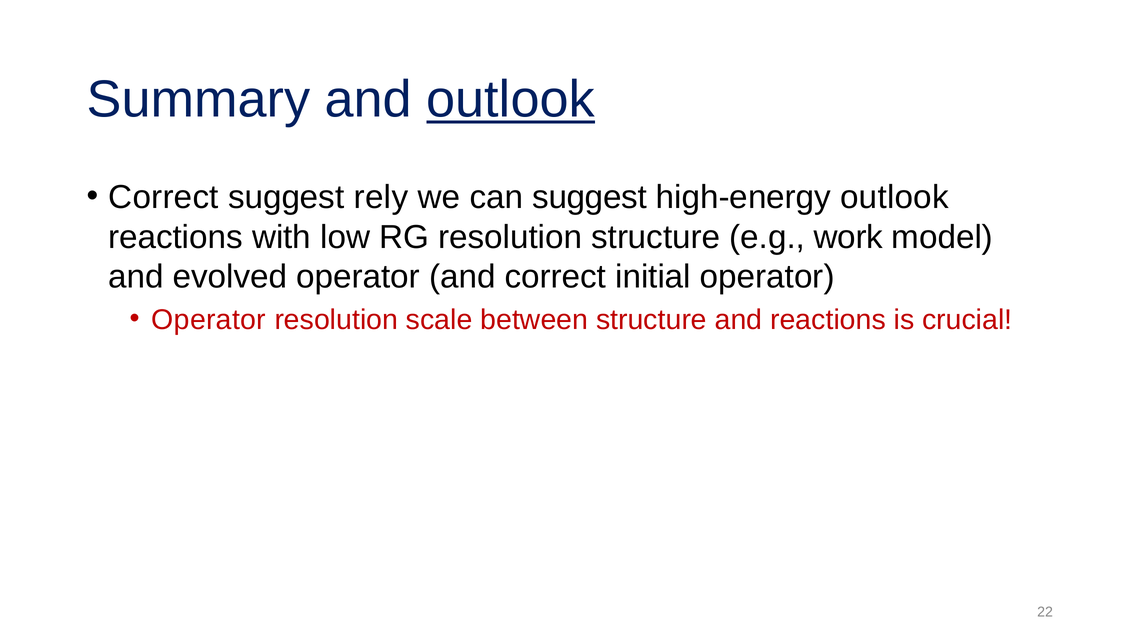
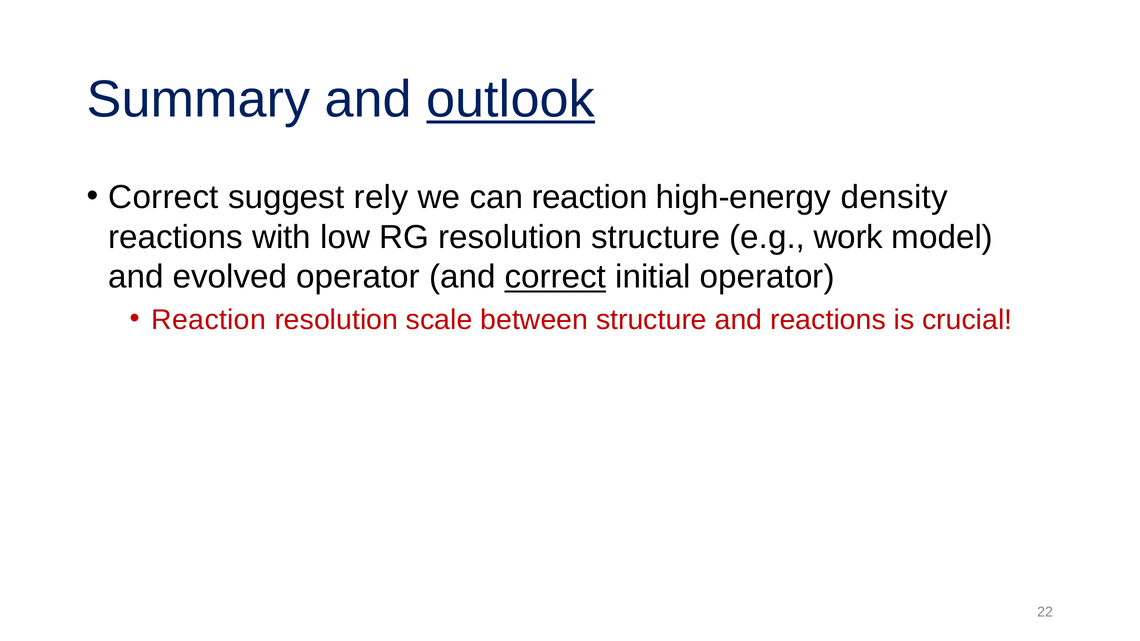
can suggest: suggest -> reaction (590, 197)
high-energy outlook: outlook -> density (894, 197)
correct underline: none -> present (555, 277)
Operator: Operator -> Reaction (209, 320)
